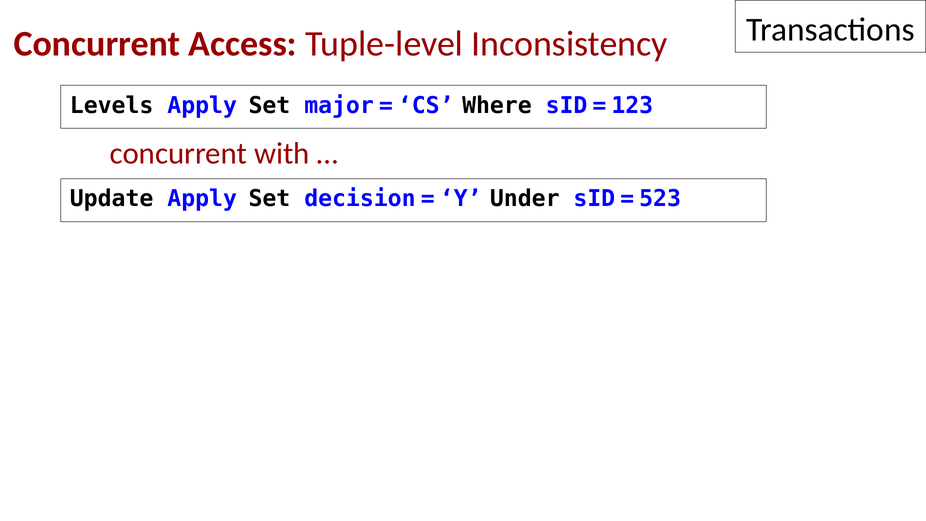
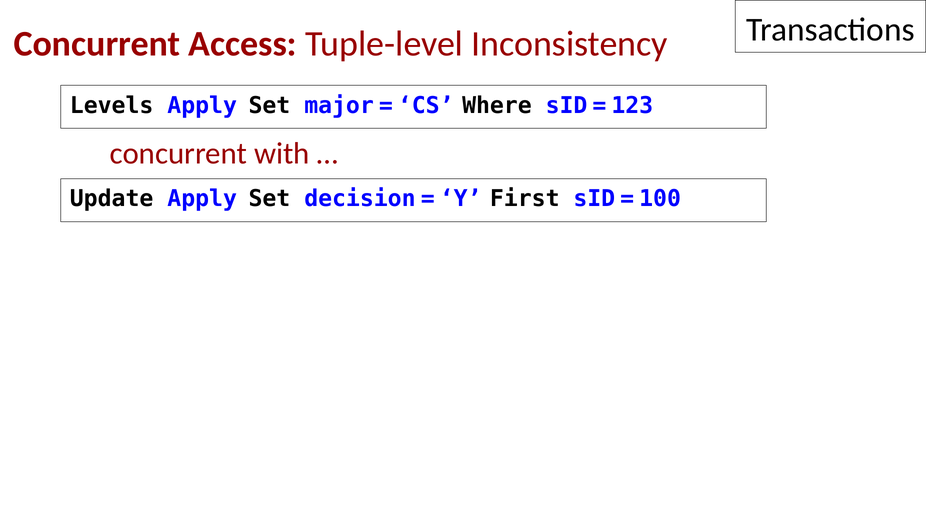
Under: Under -> First (525, 199)
523: 523 -> 100 (660, 199)
